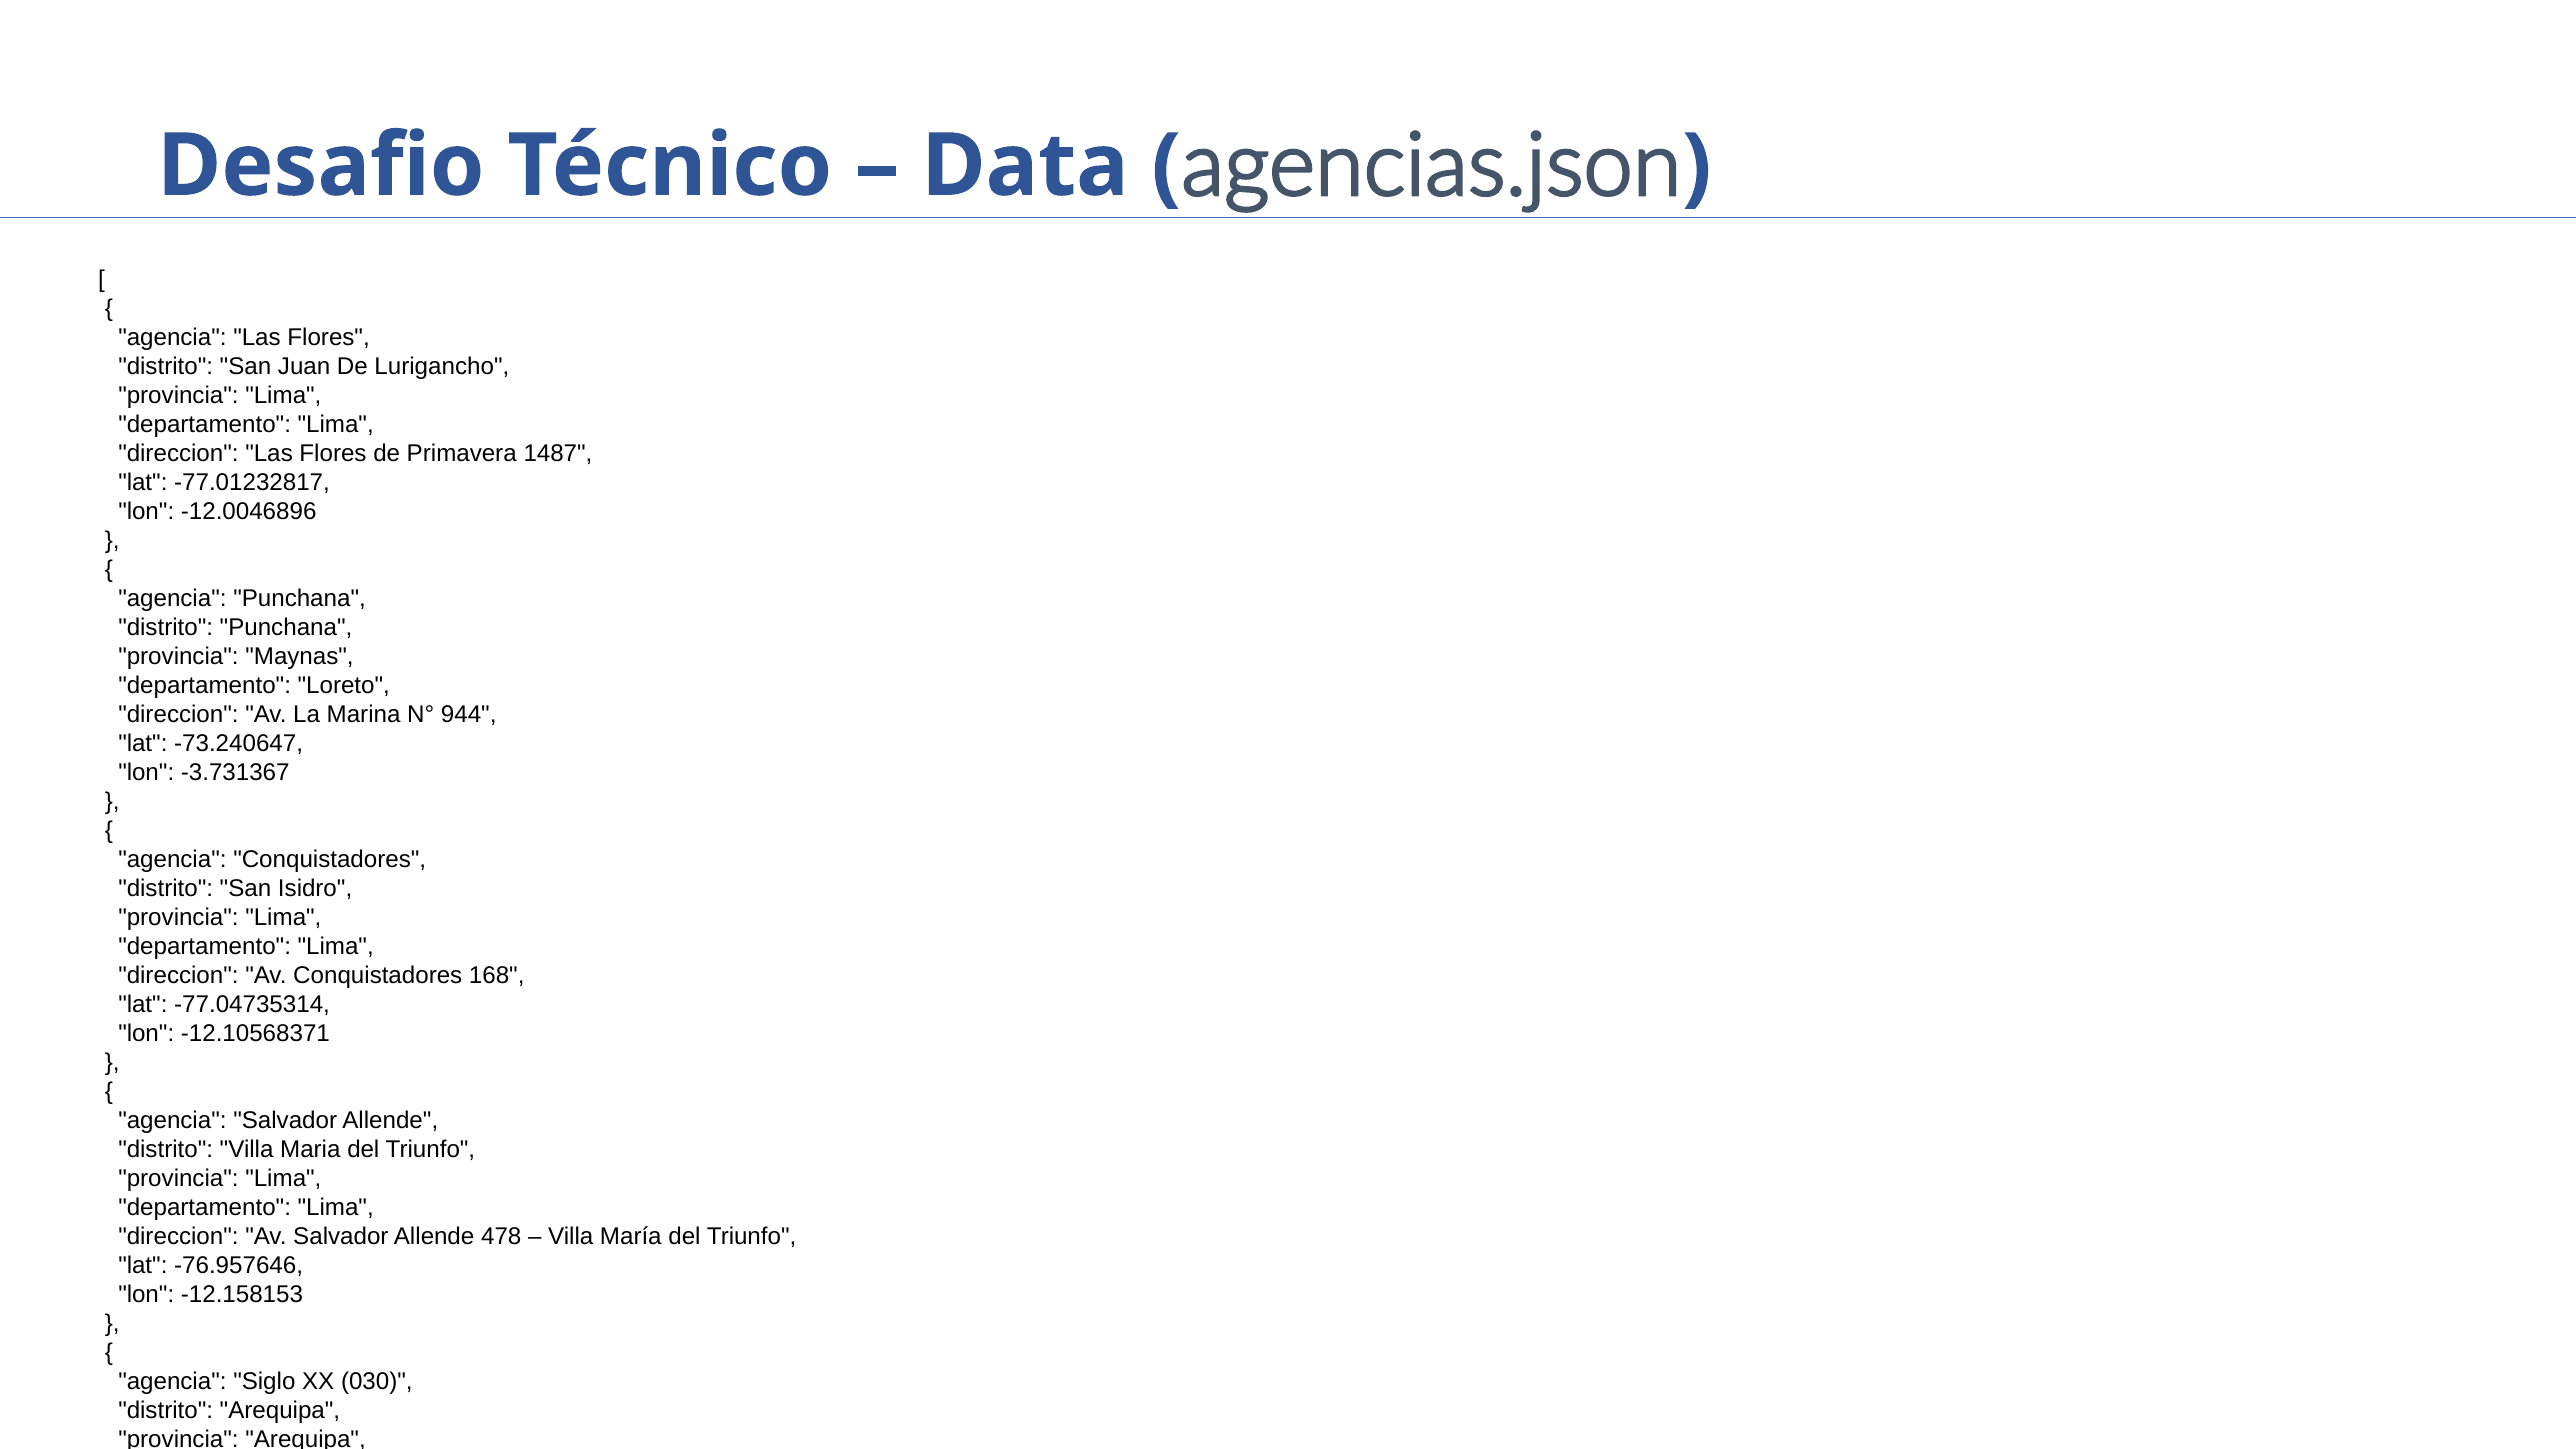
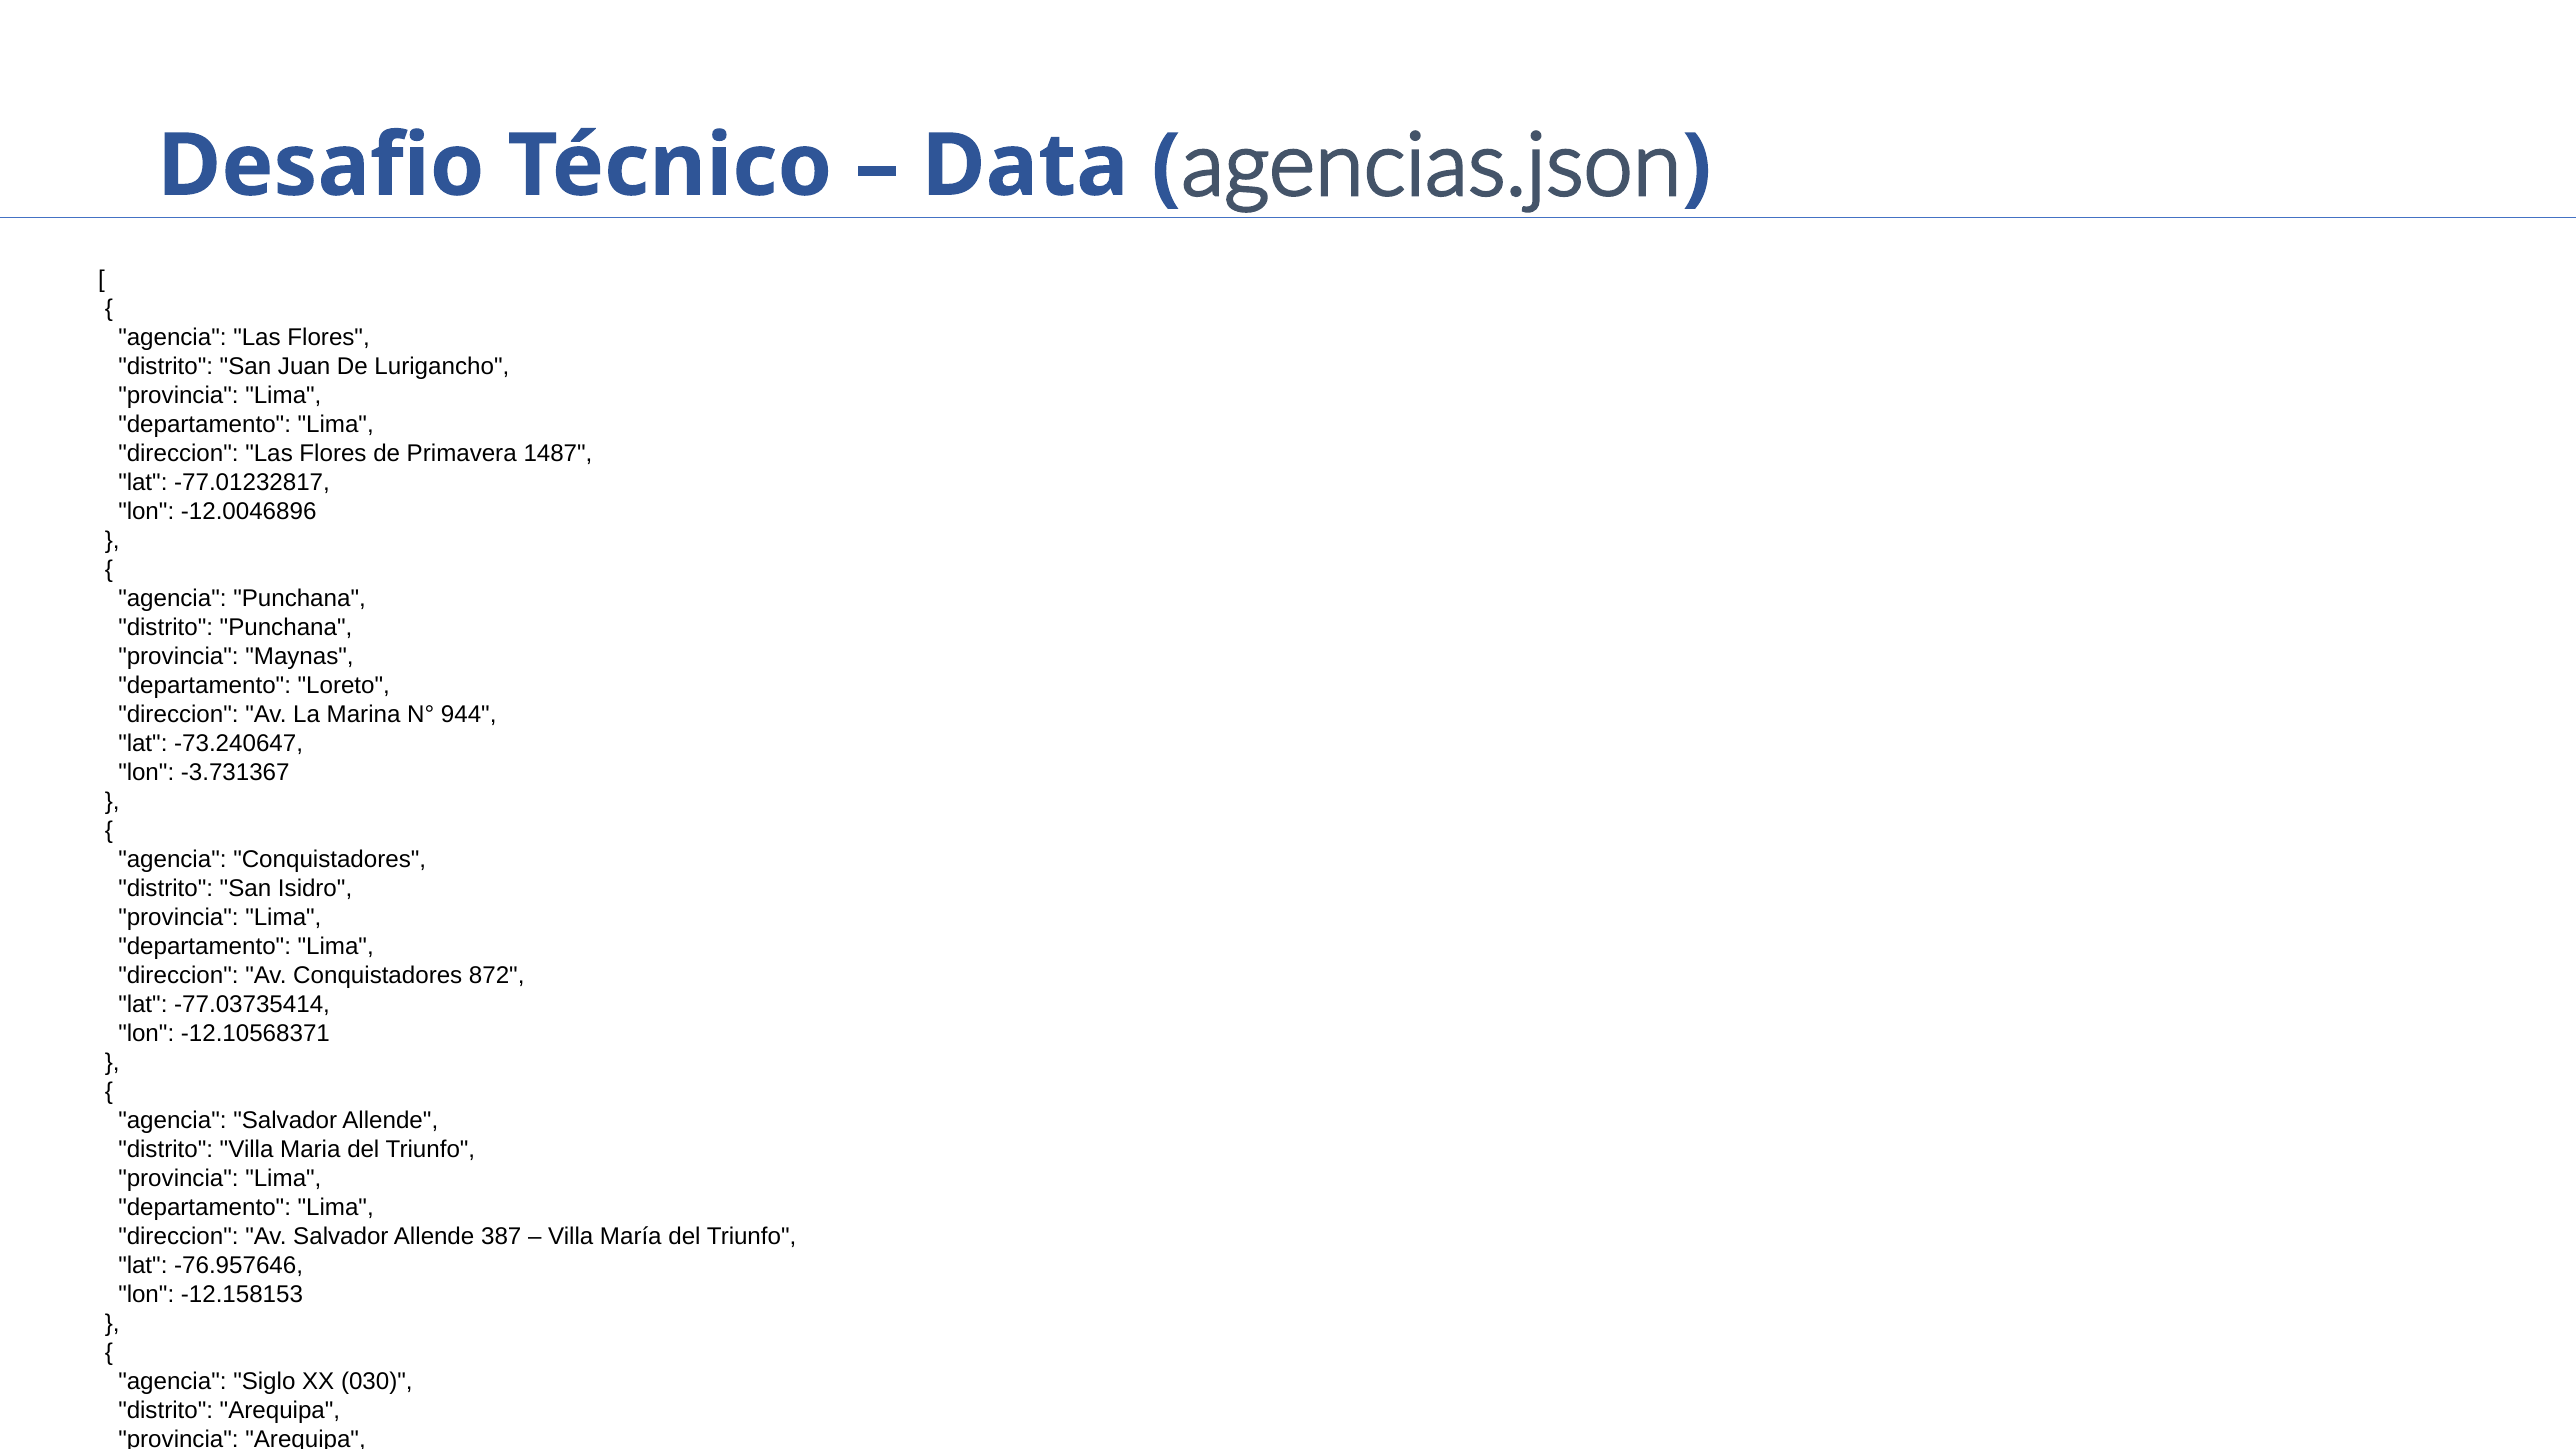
168: 168 -> 872 (497, 976)
-77.04735314: -77.04735314 -> -77.03735414 (252, 1005)
478: 478 -> 387 (501, 1237)
